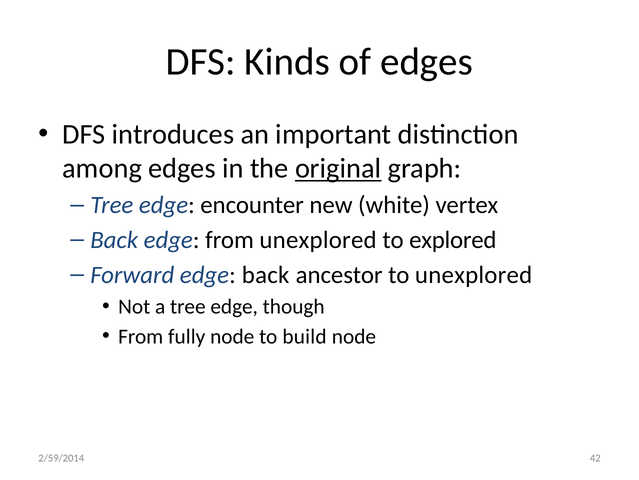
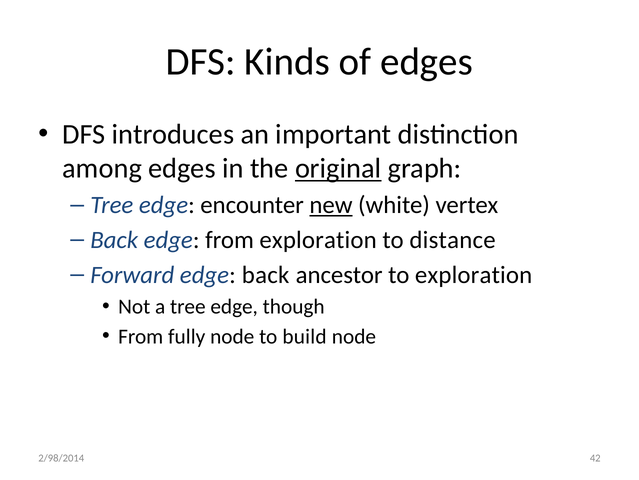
new underline: none -> present (331, 205)
from unexplored: unexplored -> exploration (318, 240)
explored: explored -> distance (453, 240)
to unexplored: unexplored -> exploration (474, 274)
2/59/2014: 2/59/2014 -> 2/98/2014 (61, 458)
